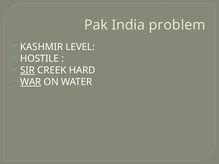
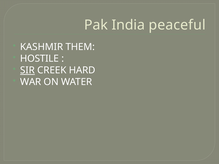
problem: problem -> peaceful (177, 25)
LEVEL: LEVEL -> THEM (80, 47)
WAR underline: present -> none (31, 82)
